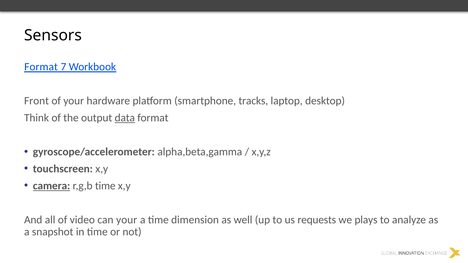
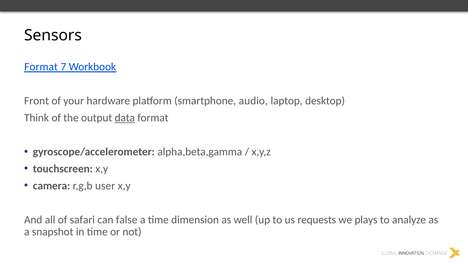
tracks: tracks -> audio (253, 101)
camera underline: present -> none (52, 186)
r,g,b time: time -> user (105, 186)
video: video -> safari (82, 220)
can your: your -> false (127, 220)
